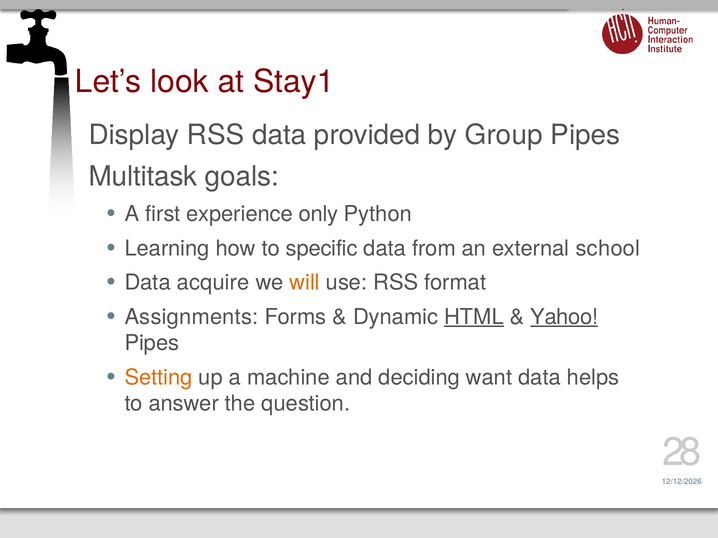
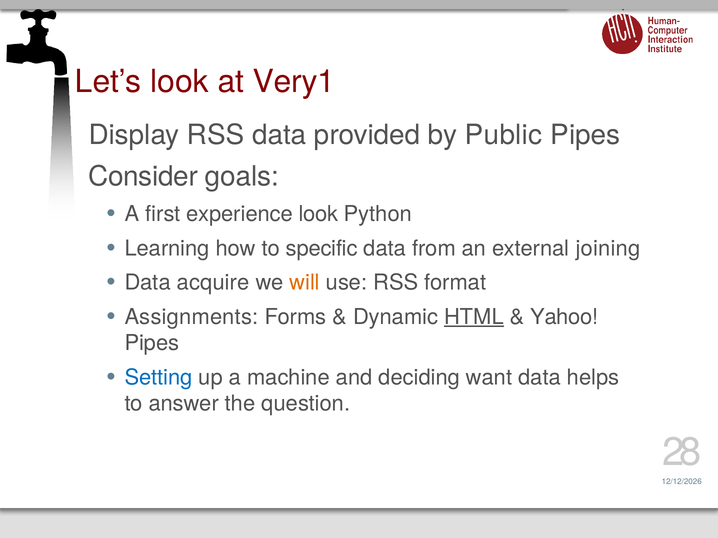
Stay1: Stay1 -> Very1 (294, 82)
Group: Group -> Public (504, 135)
Multitask: Multitask -> Consider (143, 177)
experience only: only -> look (318, 214)
school: school -> joining (608, 249)
Yahoo underline: present -> none (564, 317)
Setting colour: orange -> blue (159, 378)
